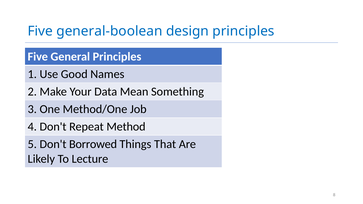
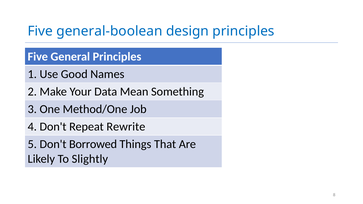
Method: Method -> Rewrite (126, 127)
Lecture: Lecture -> Slightly (90, 159)
